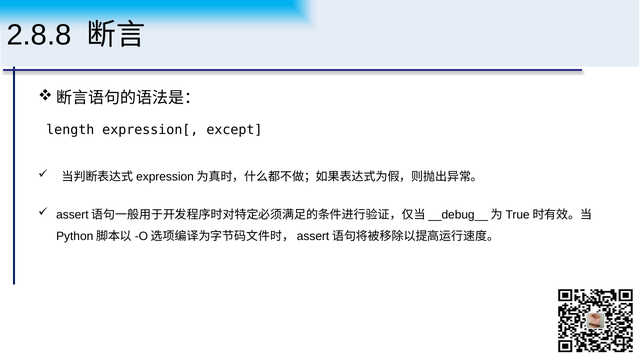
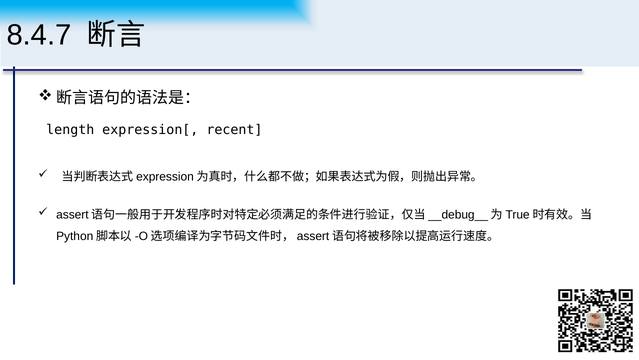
2.8.8: 2.8.8 -> 8.4.7 (39, 35)
except: except -> recent (234, 129)
